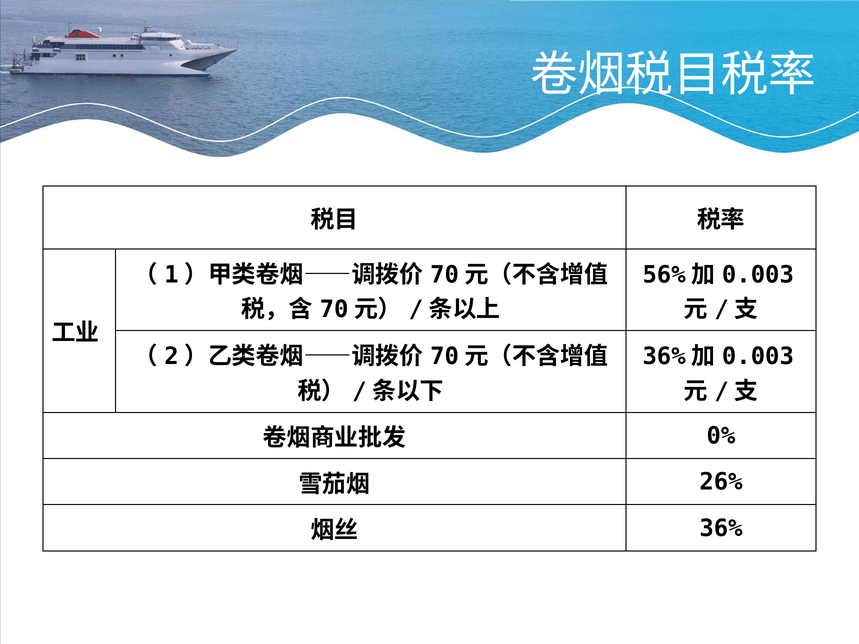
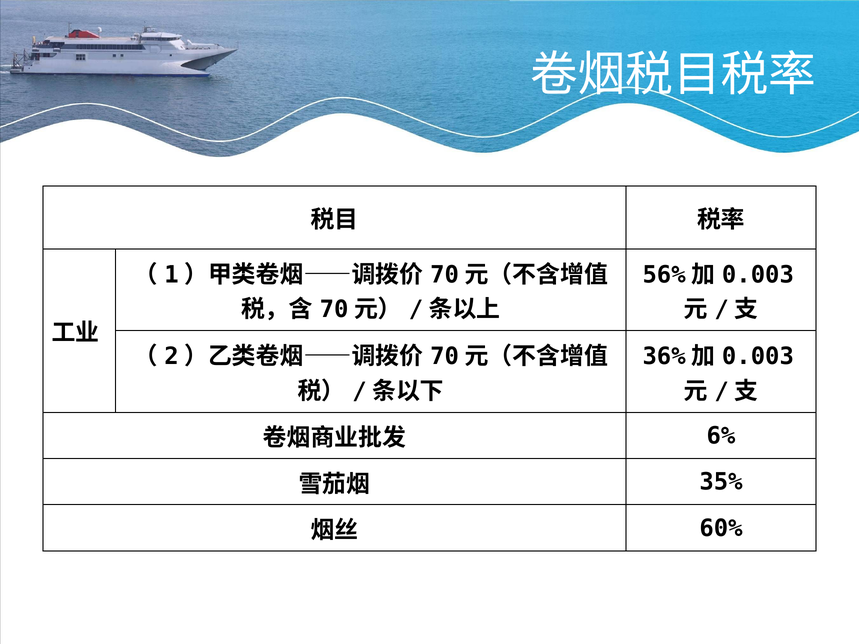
0%: 0% -> 6% (721, 436)
26%: 26% -> 35% (721, 482)
36%: 36% -> 60% (721, 528)
